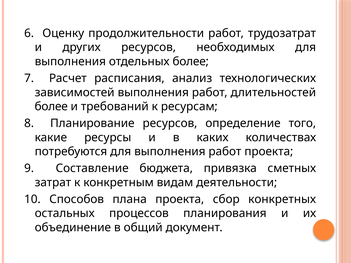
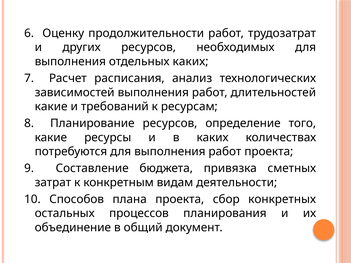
отдельных более: более -> каких (191, 61)
более: более -> какие (51, 107)
